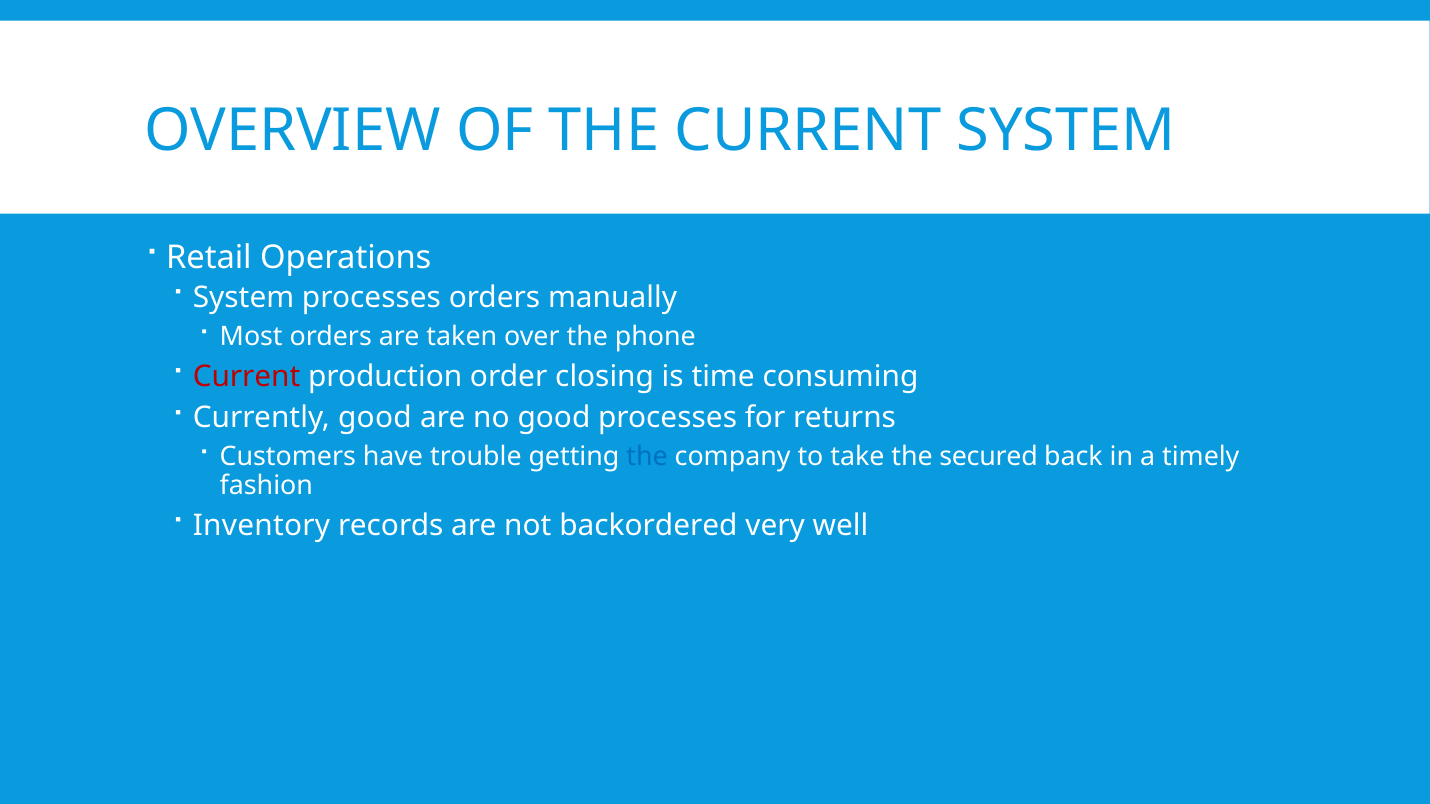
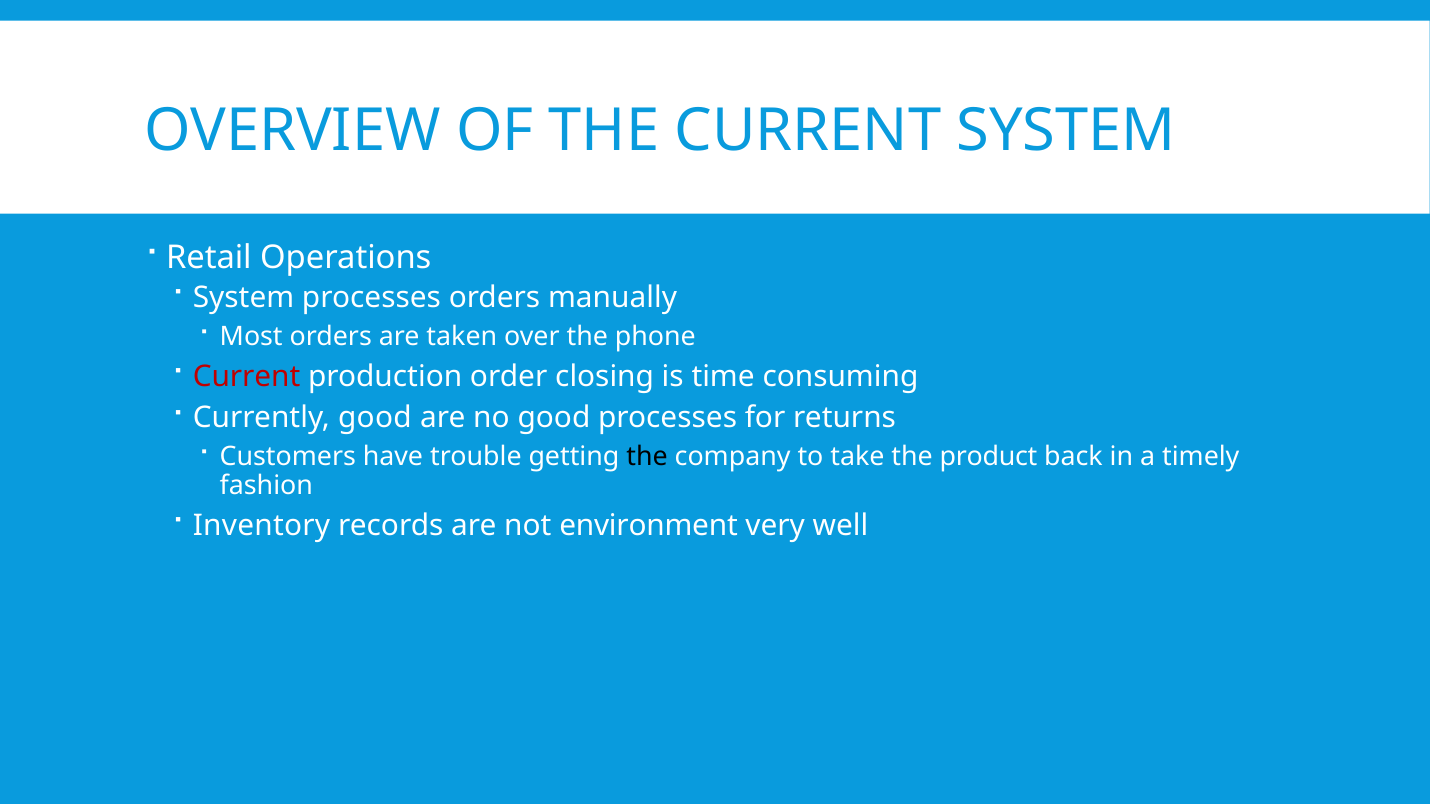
the colour: blue -> black (647, 457)
secured: secured -> product (989, 457)
backordered: backordered -> environment (649, 526)
